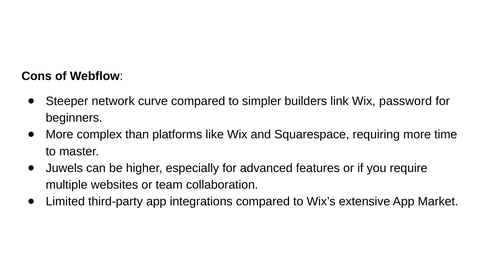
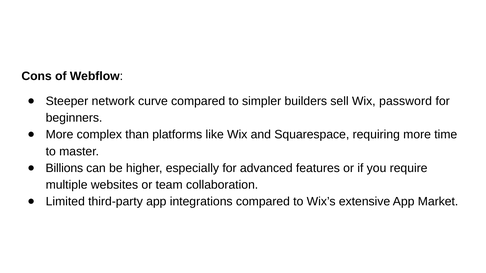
link: link -> sell (340, 101)
Juwels: Juwels -> Billions (64, 168)
